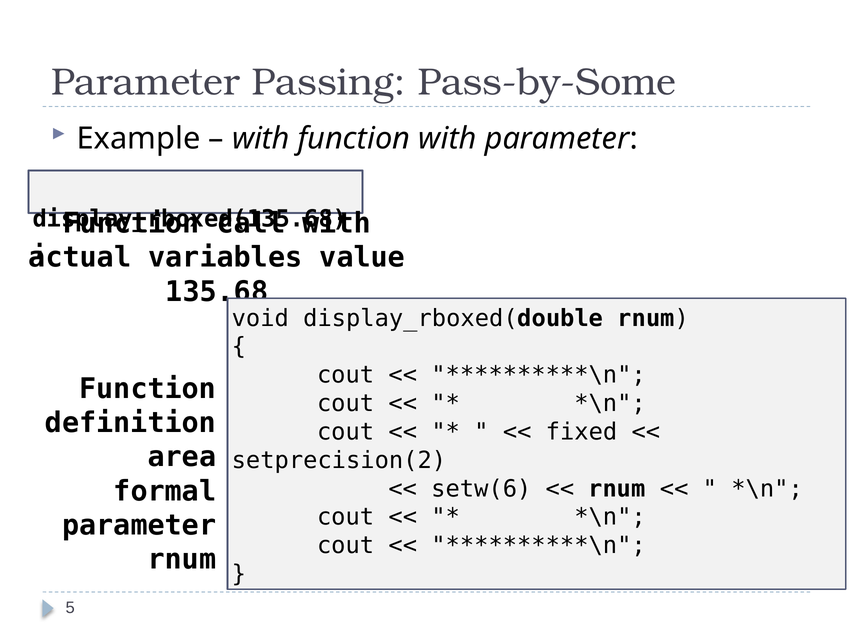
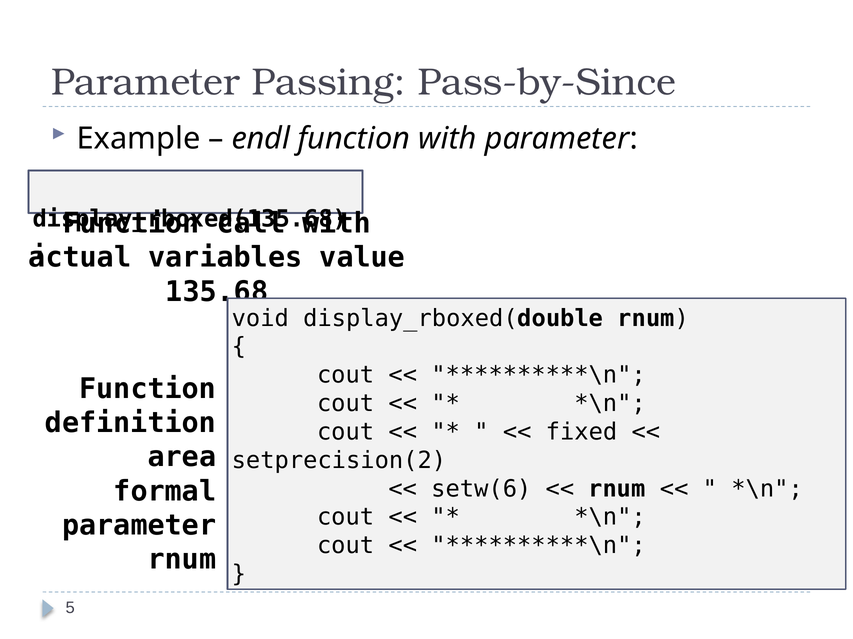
Pass-by-Some: Pass-by-Some -> Pass-by-Since (547, 82)
with: with -> endl (261, 139)
